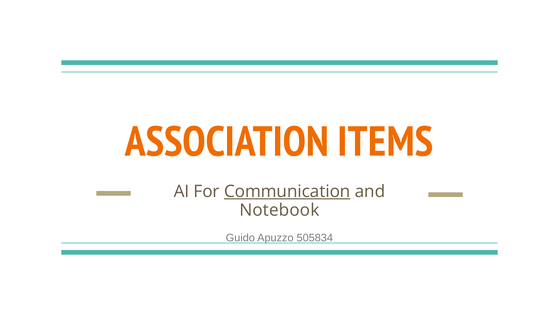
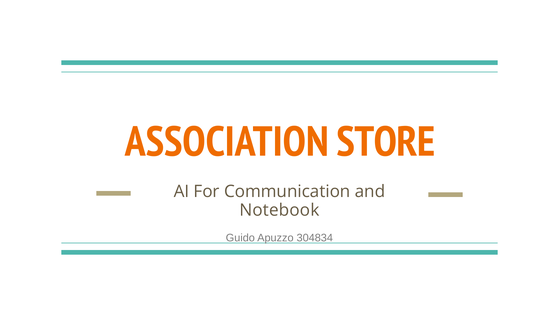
ITEMS: ITEMS -> STORE (386, 142)
Communication underline: present -> none (287, 191)
505834: 505834 -> 304834 (315, 237)
